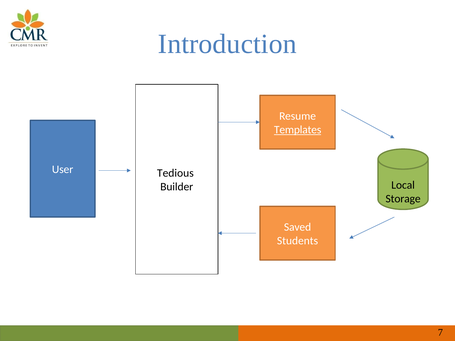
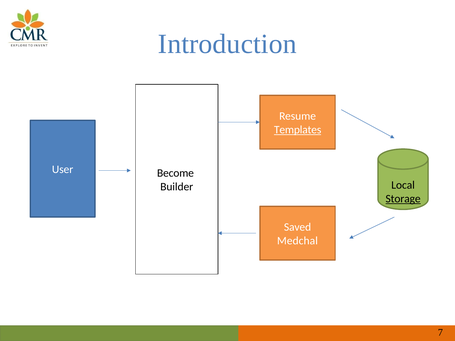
Tedious: Tedious -> Become (175, 173)
Storage underline: none -> present (403, 199)
Students: Students -> Medchal (297, 241)
